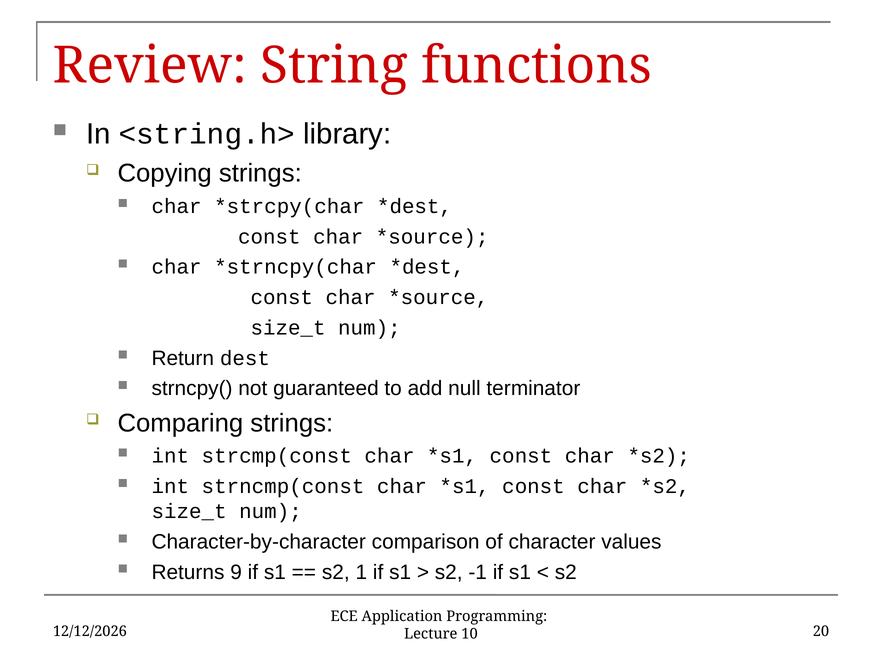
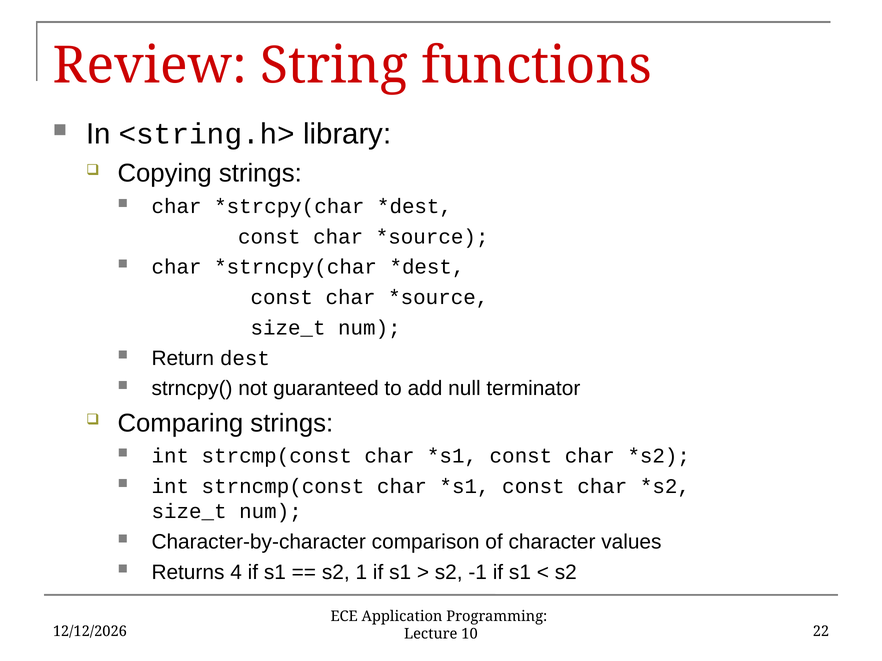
9: 9 -> 4 (236, 573)
20: 20 -> 22 (821, 632)
